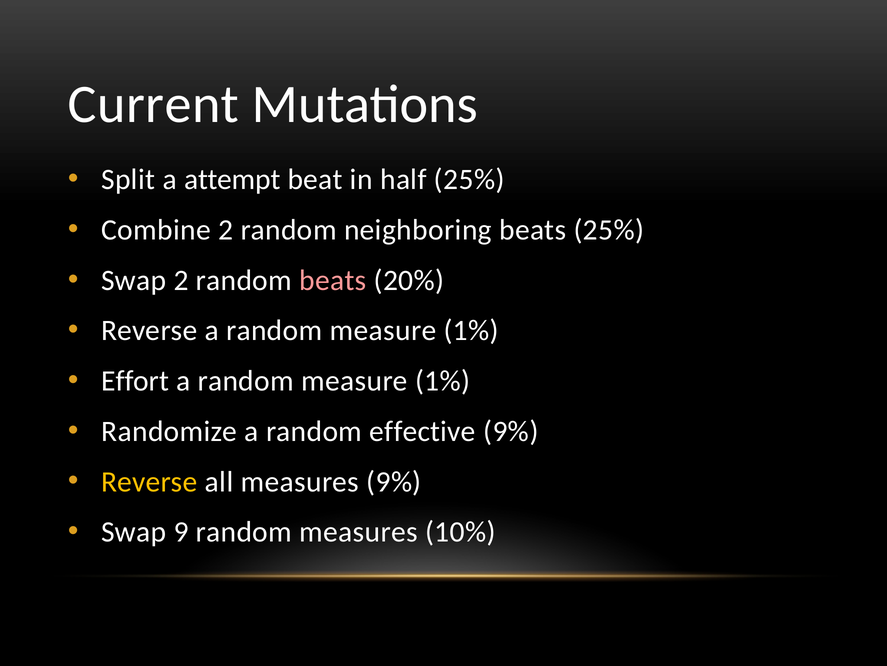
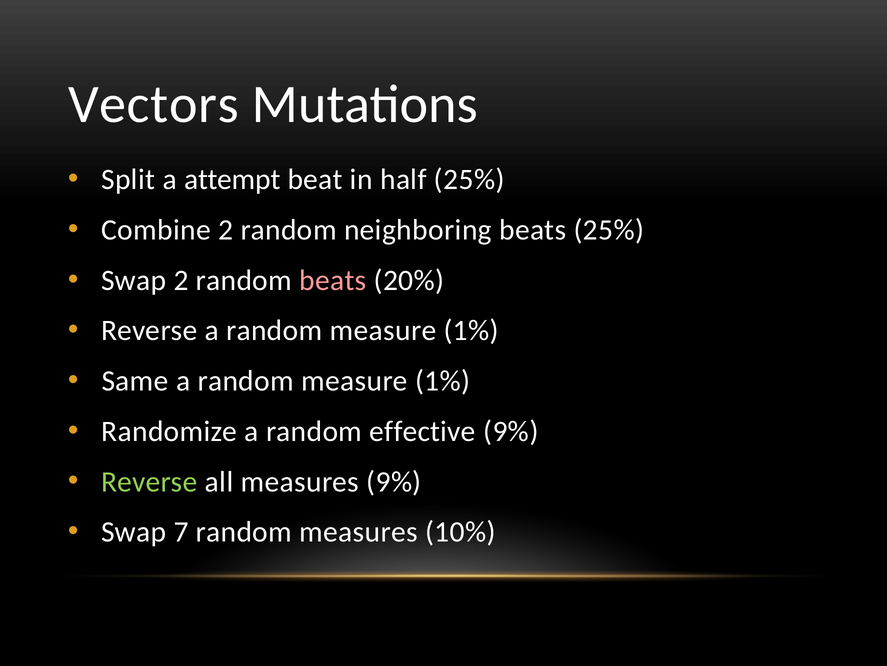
Current: Current -> Vectors (153, 104)
Effort: Effort -> Same (135, 381)
Reverse colour: yellow -> light green (149, 481)
9: 9 -> 7 (181, 531)
